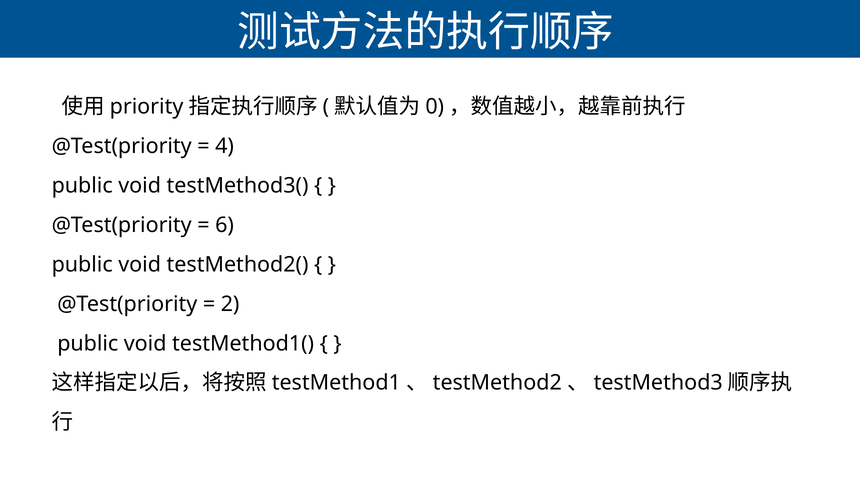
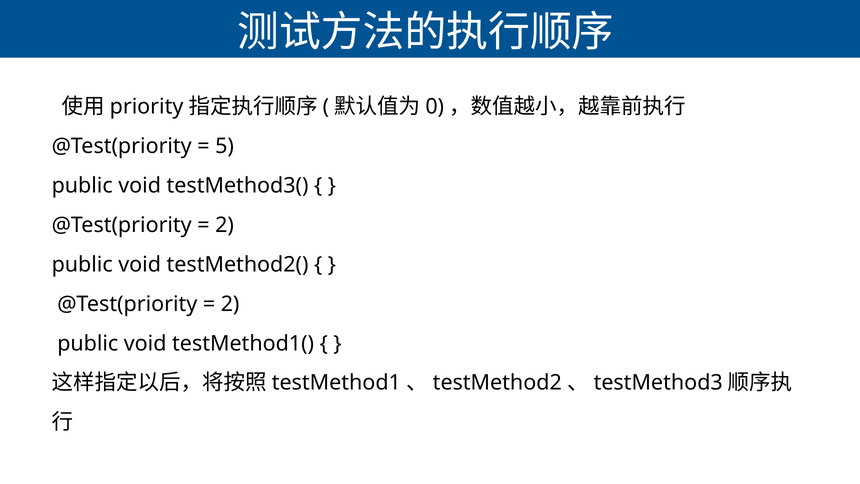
4: 4 -> 5 (225, 146)
6: 6 -> 2 (225, 225)
